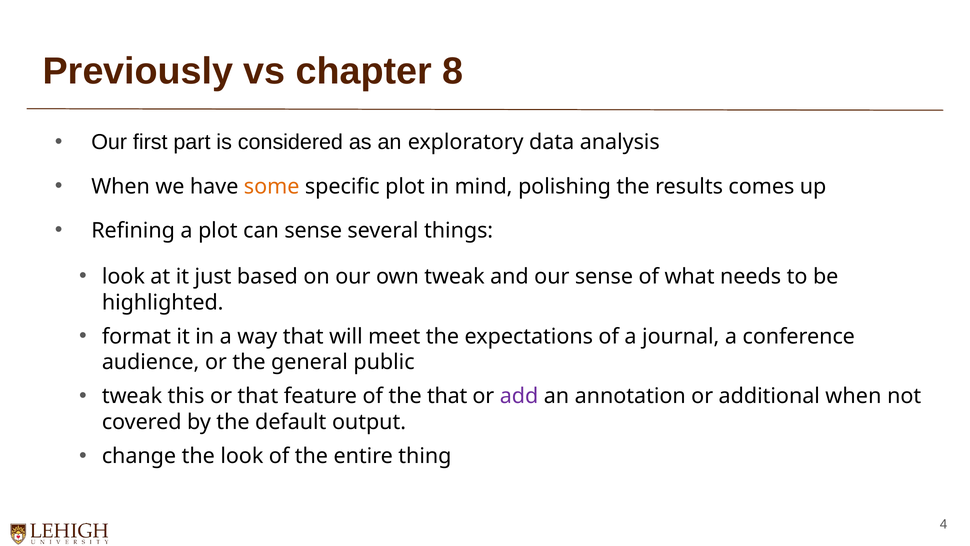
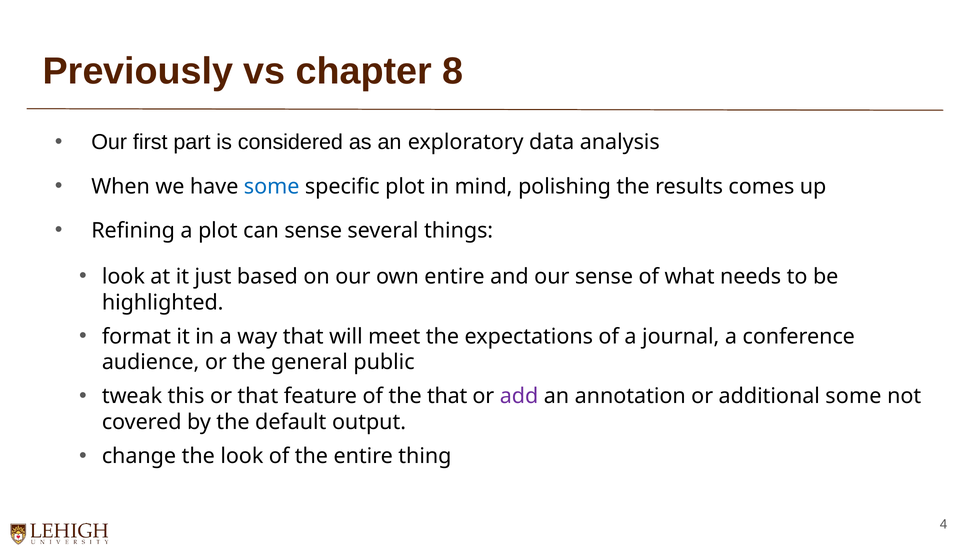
some colour: orange -> blue (272, 186)
own tweak: tweak -> entire (454, 276)
additional when: when -> some (853, 396)
